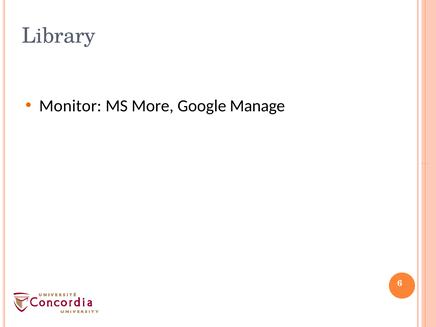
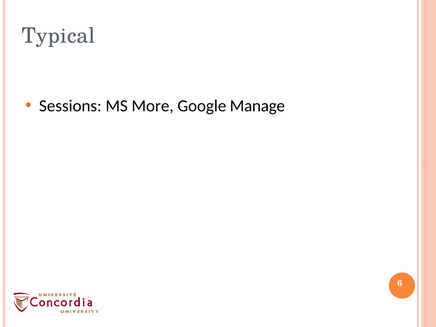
Library: Library -> Typical (59, 36)
Monitor: Monitor -> Sessions (70, 106)
